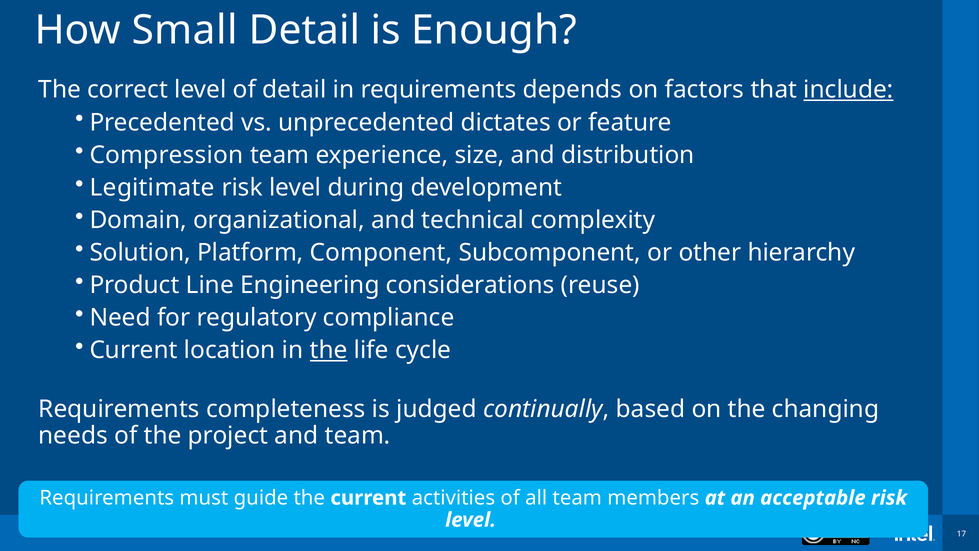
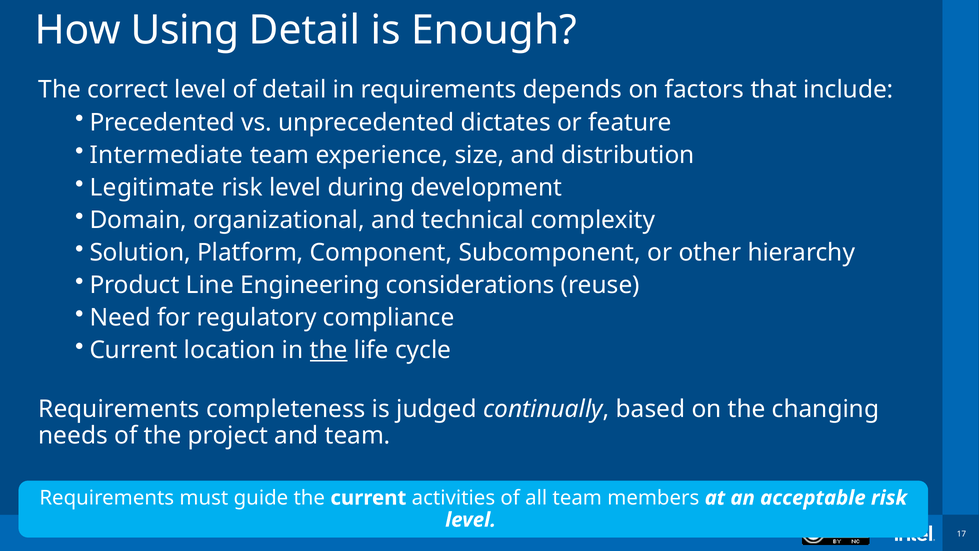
Small: Small -> Using (185, 30)
include underline: present -> none (848, 90)
Compression: Compression -> Intermediate (166, 155)
